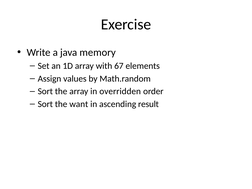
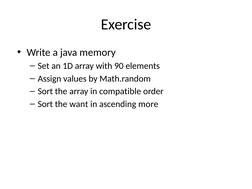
67: 67 -> 90 (119, 66)
overridden: overridden -> compatible (120, 91)
result: result -> more (148, 104)
